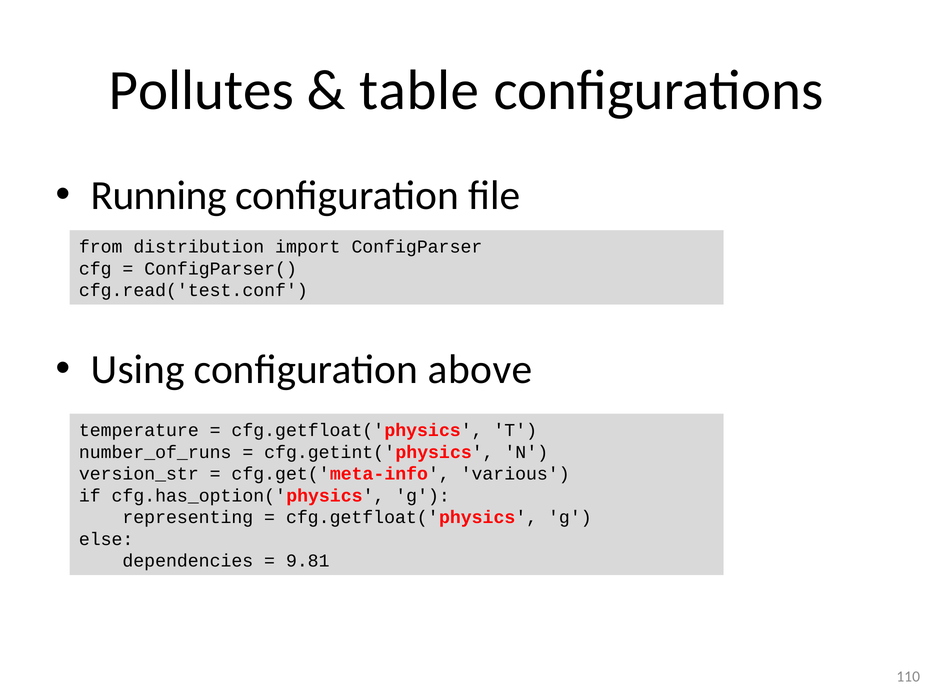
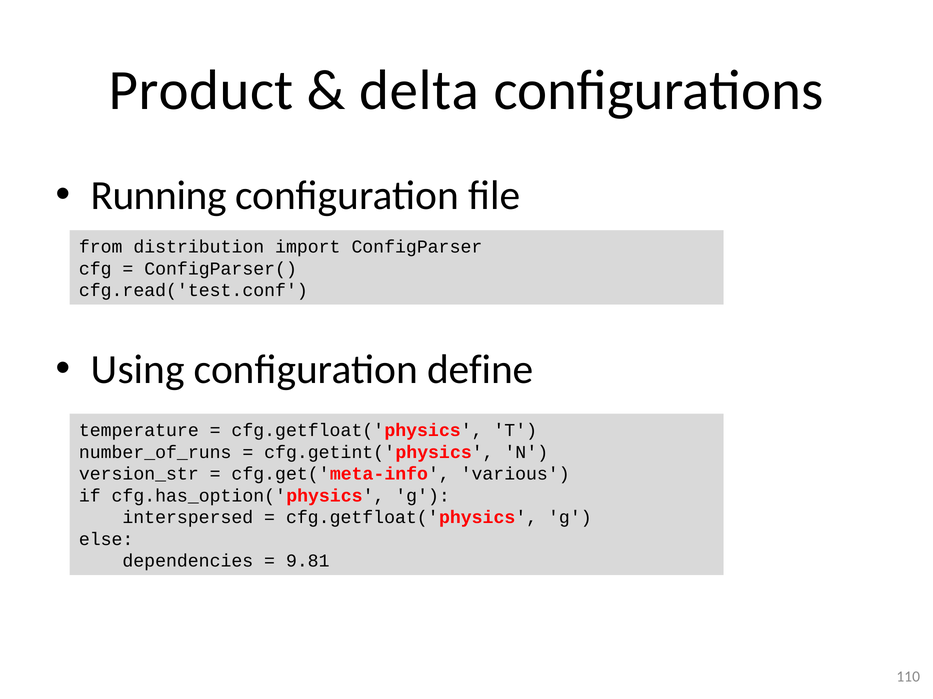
Pollutes: Pollutes -> Product (201, 90)
table: table -> delta (419, 90)
above: above -> define (480, 370)
representing: representing -> interspersed (188, 518)
